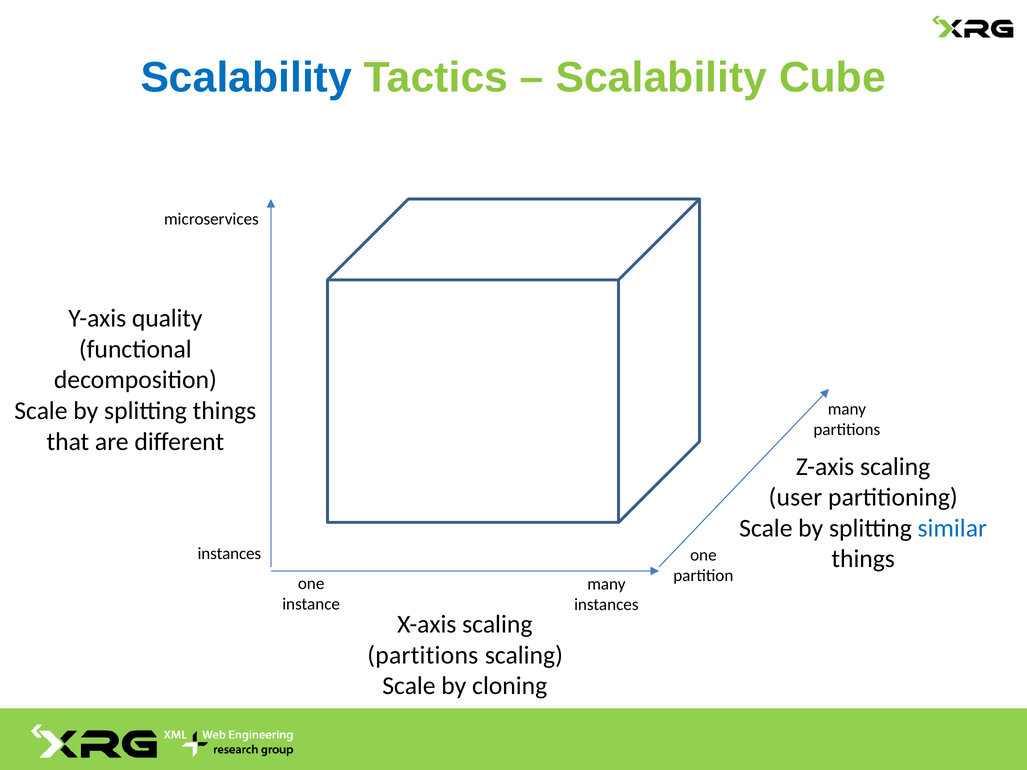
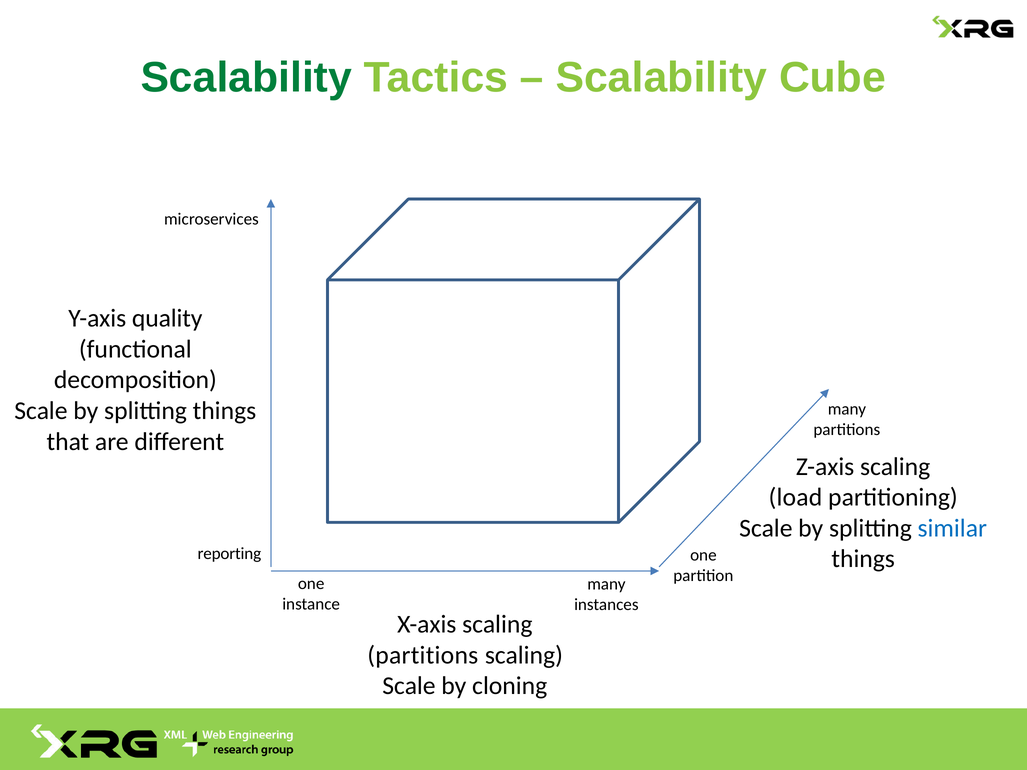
Scalability colour: blue -> green (246, 78)
user: user -> load (795, 498)
instances: instances -> reporting (229, 554)
